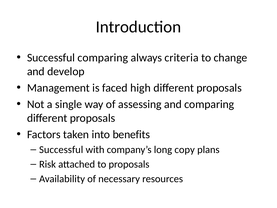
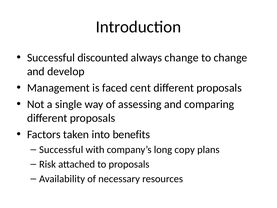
Successful comparing: comparing -> discounted (103, 58)
always criteria: criteria -> change (182, 58)
high: high -> cent (141, 88)
